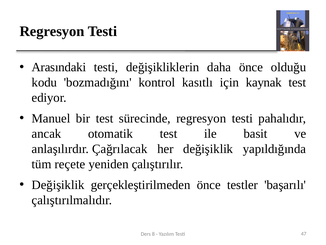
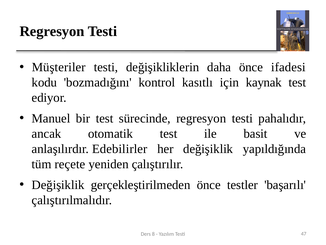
Arasındaki: Arasındaki -> Müşteriler (59, 67)
olduğu: olduğu -> ifadesi (288, 67)
Çağrılacak: Çağrılacak -> Edebilirler (120, 149)
